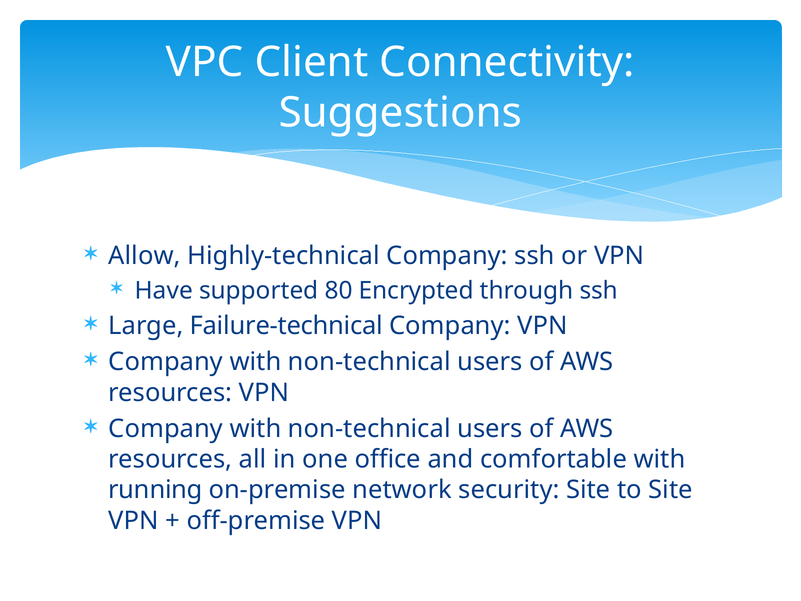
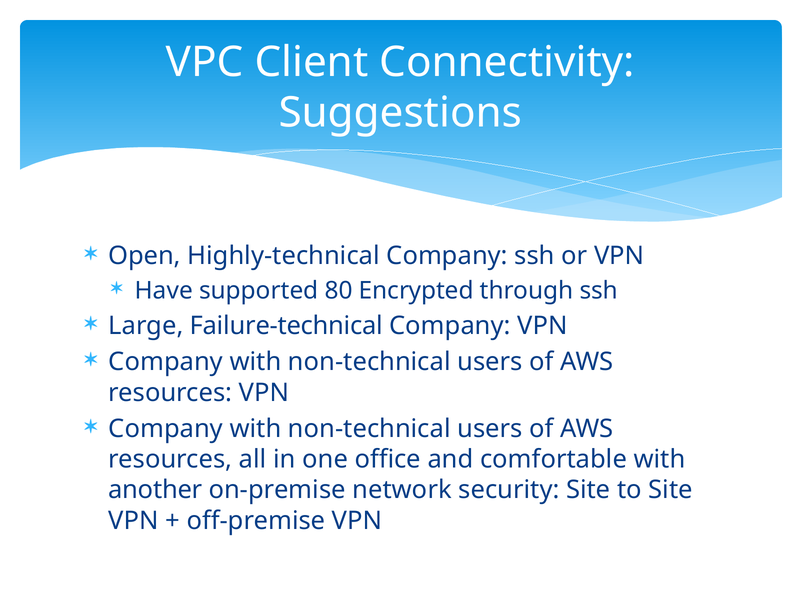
Allow: Allow -> Open (145, 256)
running: running -> another (155, 490)
